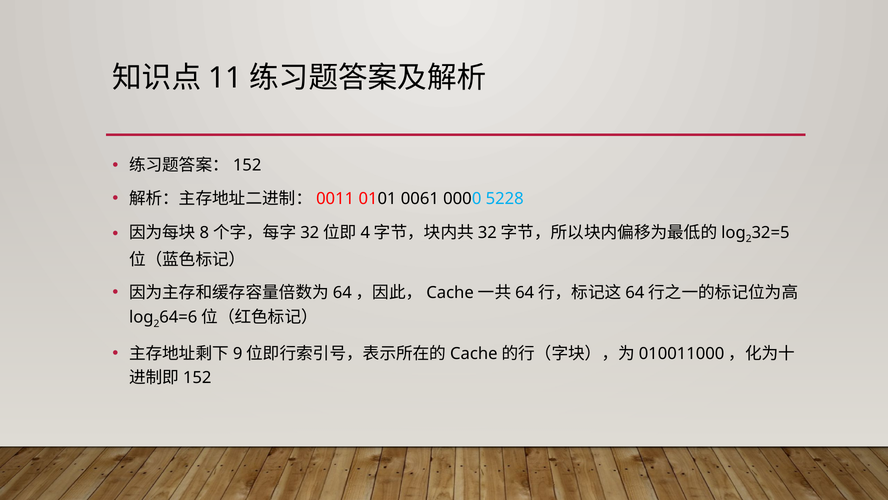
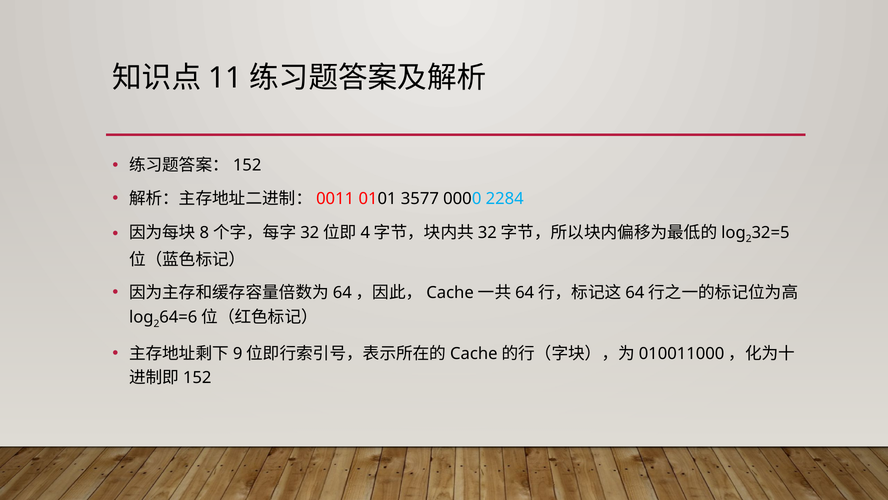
0061: 0061 -> 3577 (420, 198)
5228: 5228 -> 2284 (505, 198)
